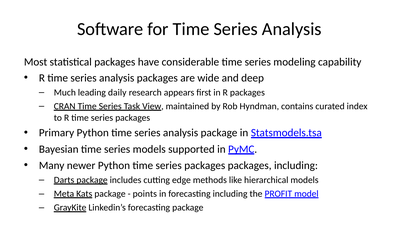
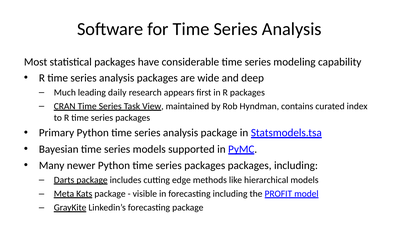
points: points -> visible (145, 193)
